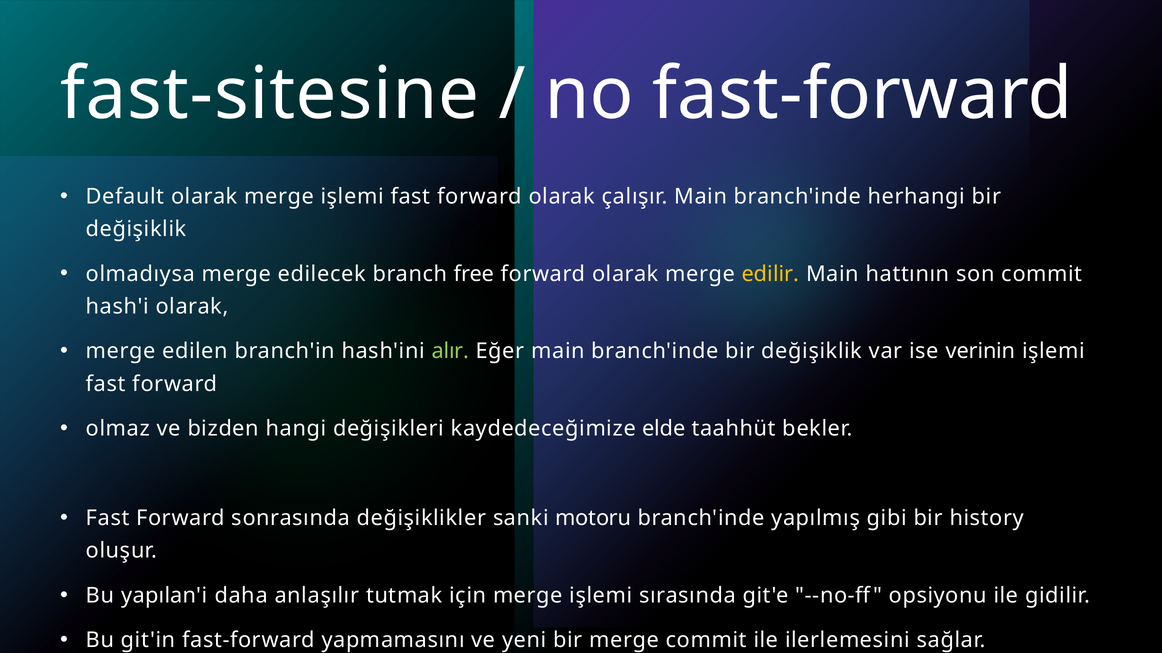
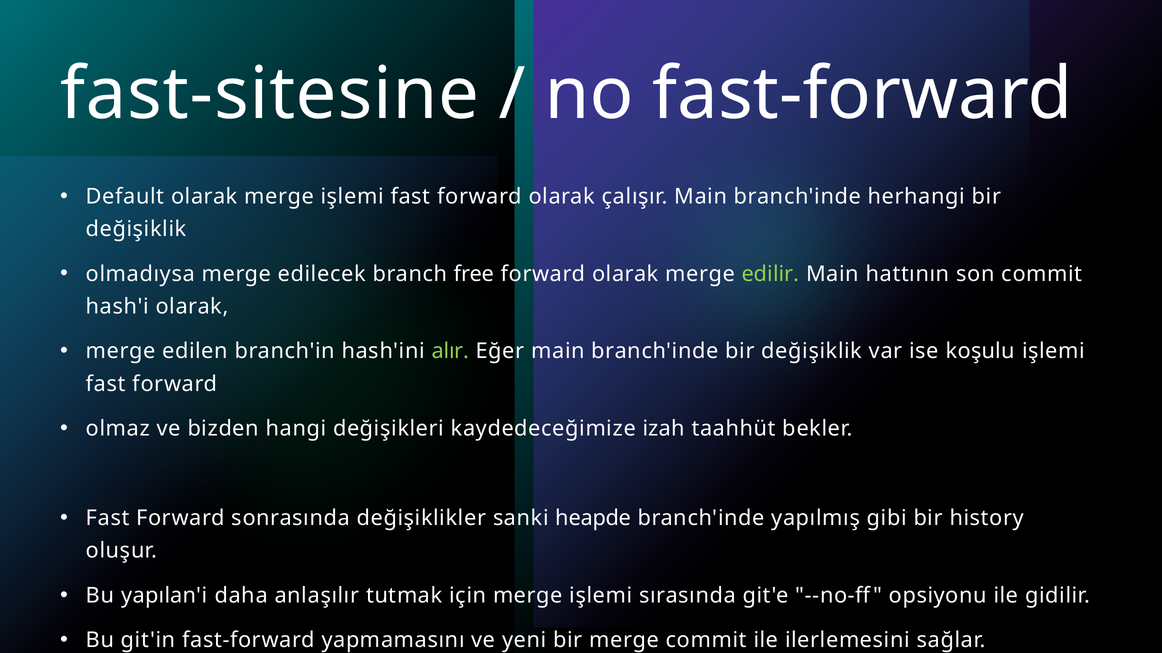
edilir colour: yellow -> light green (770, 274)
verinin: verinin -> koşulu (980, 352)
elde: elde -> izah (664, 429)
motoru: motoru -> heapde (593, 519)
